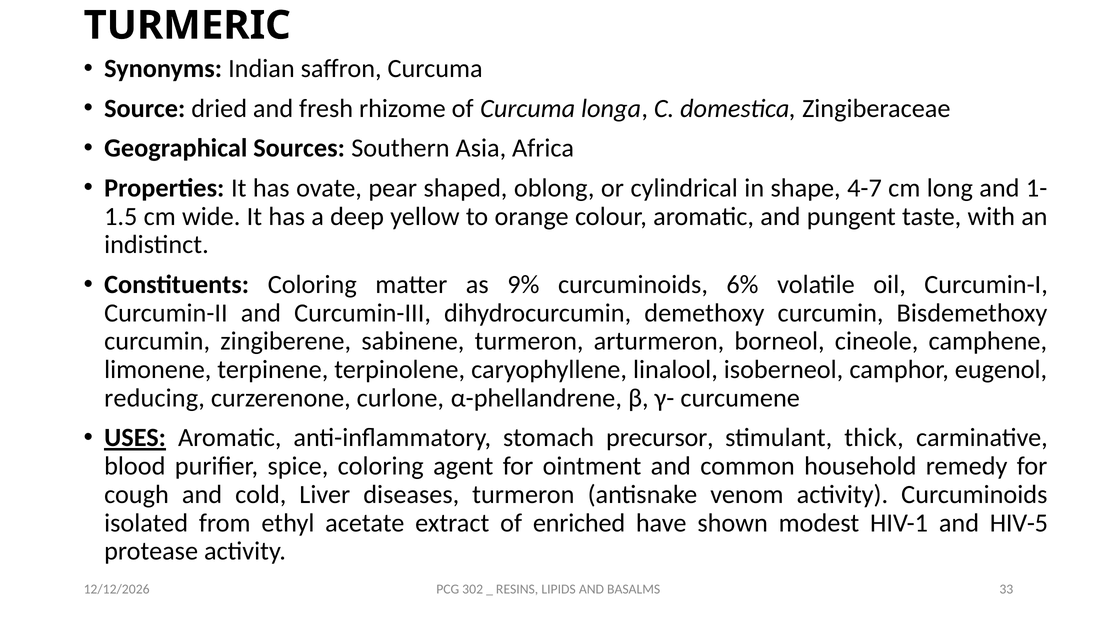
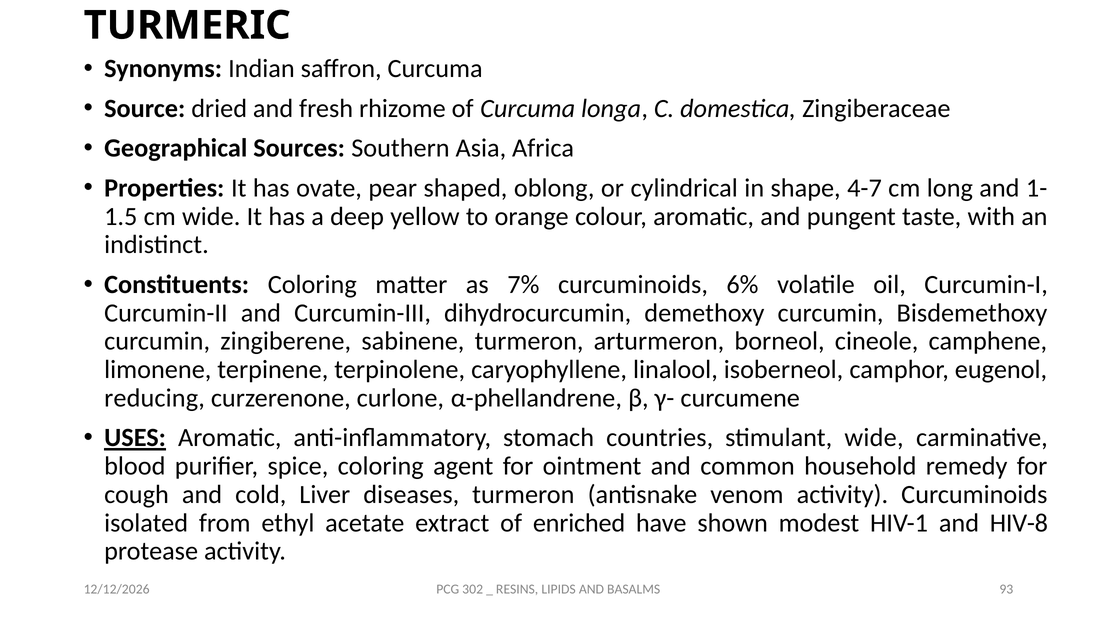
9%: 9% -> 7% (523, 285)
precursor: precursor -> countries (660, 438)
stimulant thick: thick -> wide (874, 438)
HIV-5: HIV-5 -> HIV-8 (1019, 523)
33: 33 -> 93 (1006, 589)
